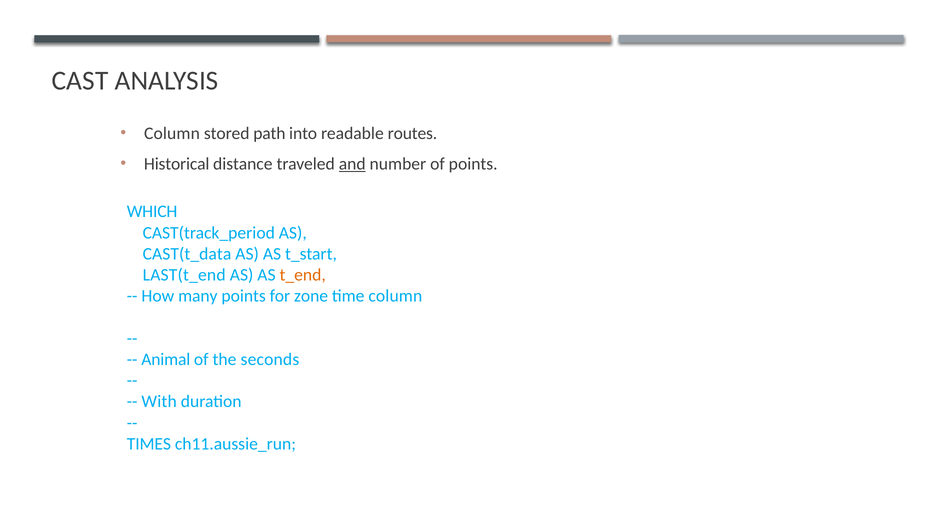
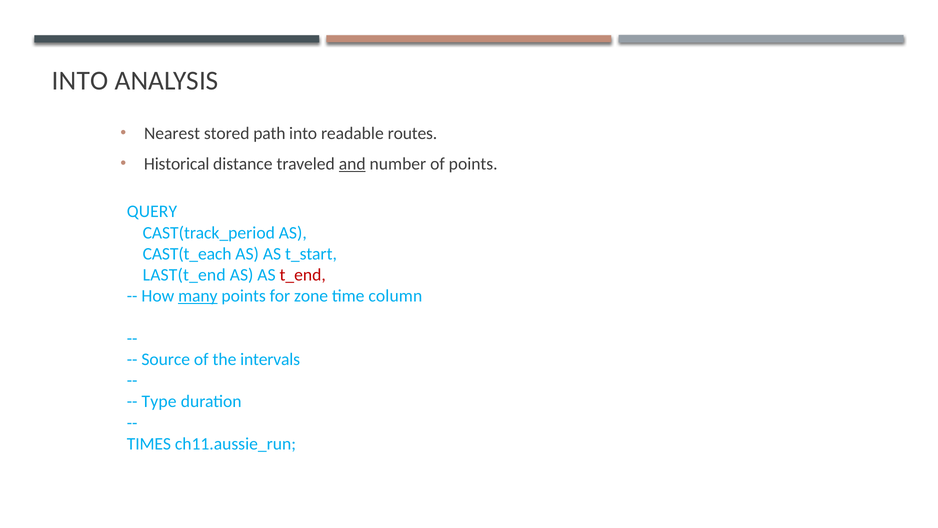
CAST: CAST -> INTO (80, 81)
Column: Column -> Nearest (172, 133)
WHICH: WHICH -> QUERY (152, 211)
CAST(t_data: CAST(t_data -> CAST(t_each (187, 254)
t_end colour: orange -> red (303, 275)
many underline: none -> present (198, 296)
Animal: Animal -> Source (166, 359)
seconds: seconds -> intervals (270, 359)
With: With -> Type (159, 401)
